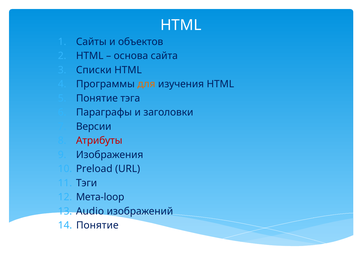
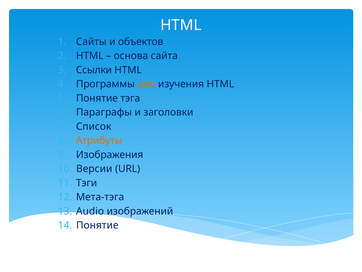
Списки: Списки -> Ссылки (94, 70)
Версии: Версии -> Список (94, 126)
Атрибуты colour: red -> orange (99, 140)
Preload: Preload -> Версии (94, 169)
Мета-loop: Мета-loop -> Мета-тэга (100, 197)
